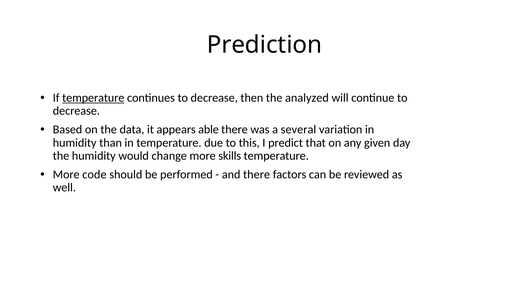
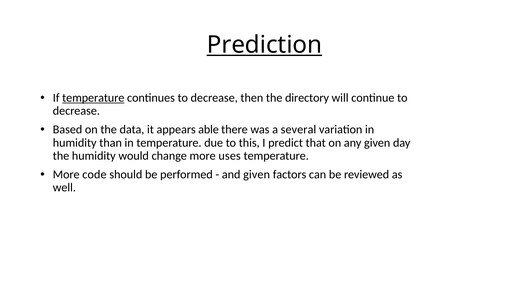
Prediction underline: none -> present (264, 45)
analyzed: analyzed -> directory (307, 98)
skills: skills -> uses (230, 156)
and there: there -> given (257, 174)
